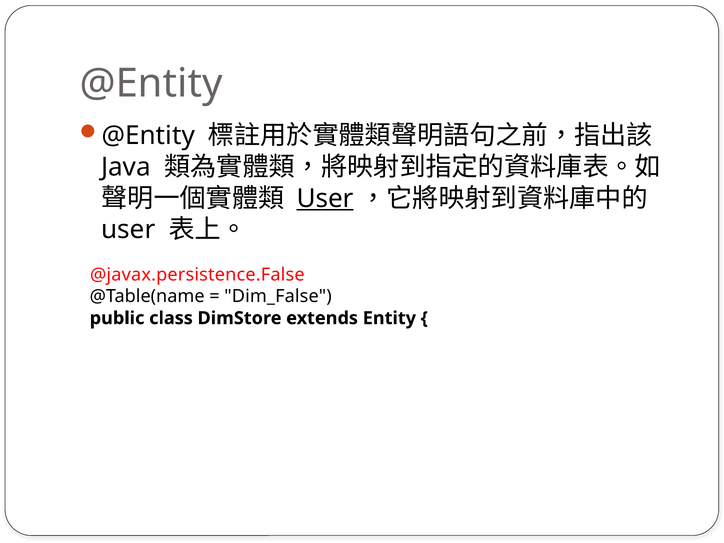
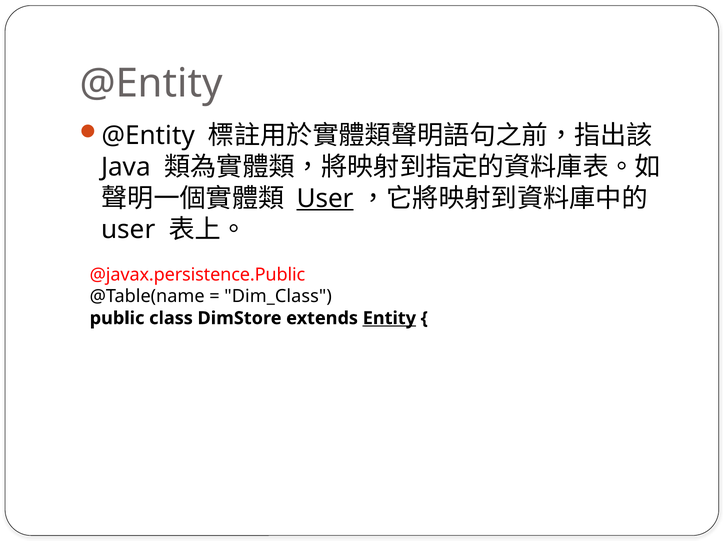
@javax.persistence.False: @javax.persistence.False -> @javax.persistence.Public (197, 275)
Dim_False: Dim_False -> Dim_Class (278, 296)
Entity underline: none -> present (389, 318)
